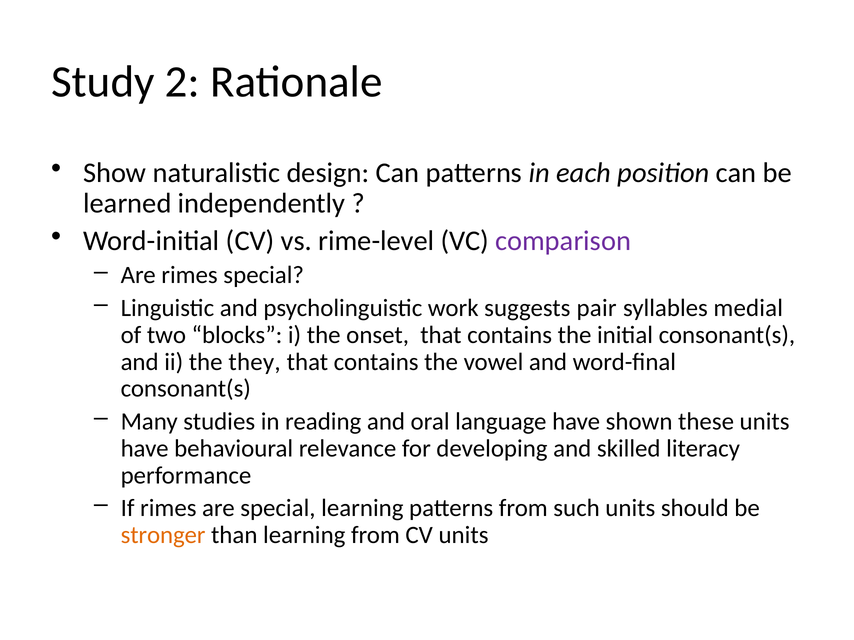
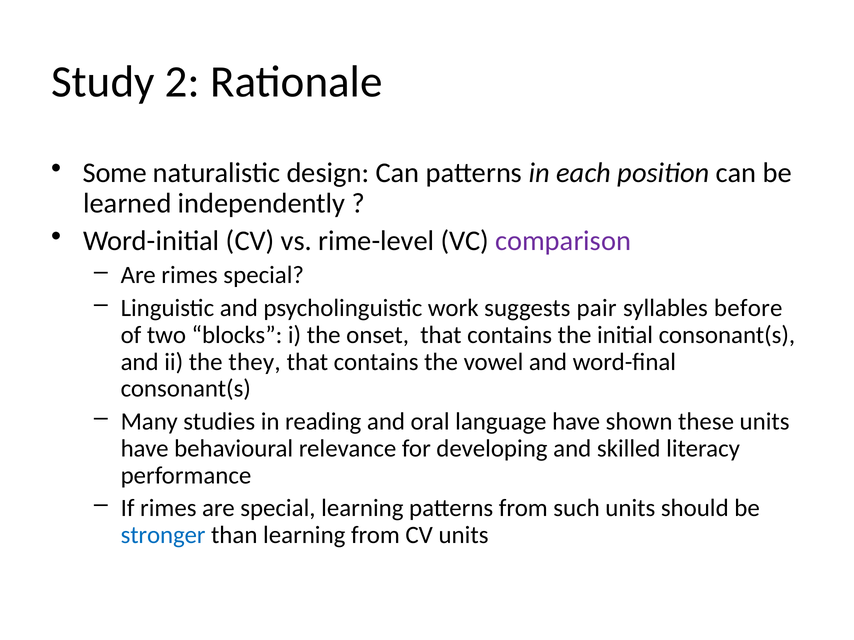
Show: Show -> Some (115, 173)
medial: medial -> before (748, 308)
stronger colour: orange -> blue (163, 535)
